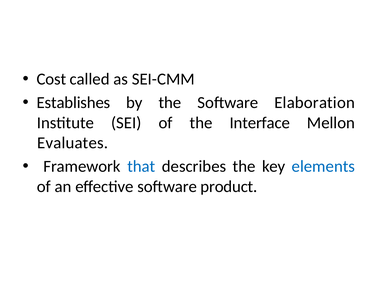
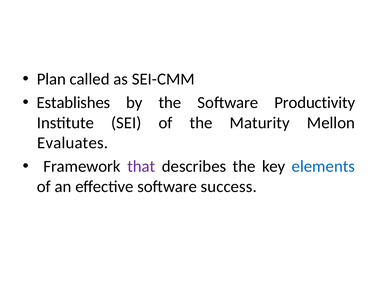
Cost: Cost -> Plan (51, 79)
Elaboration: Elaboration -> Productivity (315, 103)
Interface: Interface -> Maturity (260, 123)
that colour: blue -> purple (141, 167)
product: product -> success (229, 187)
